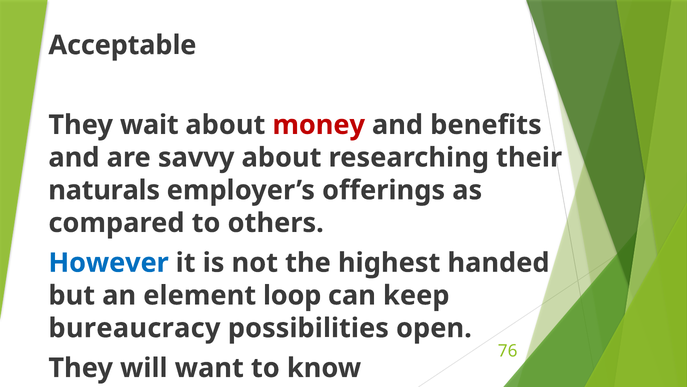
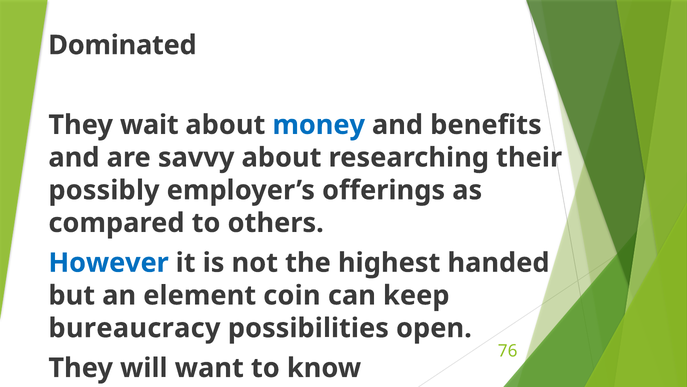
Acceptable: Acceptable -> Dominated (122, 45)
money colour: red -> blue (319, 125)
naturals: naturals -> possibly (104, 190)
loop: loop -> coin (292, 295)
